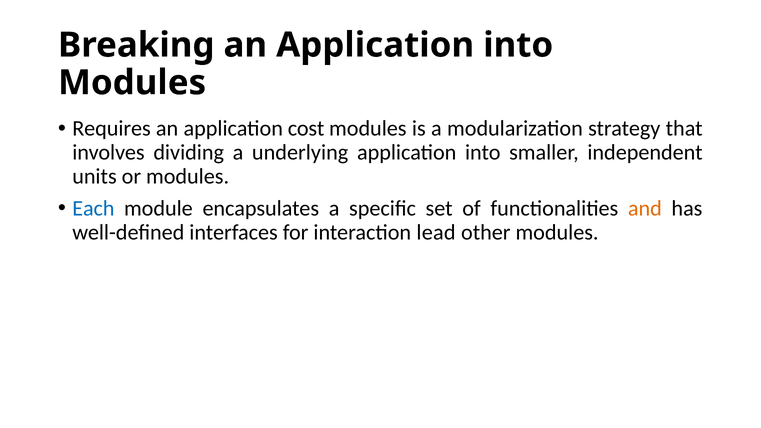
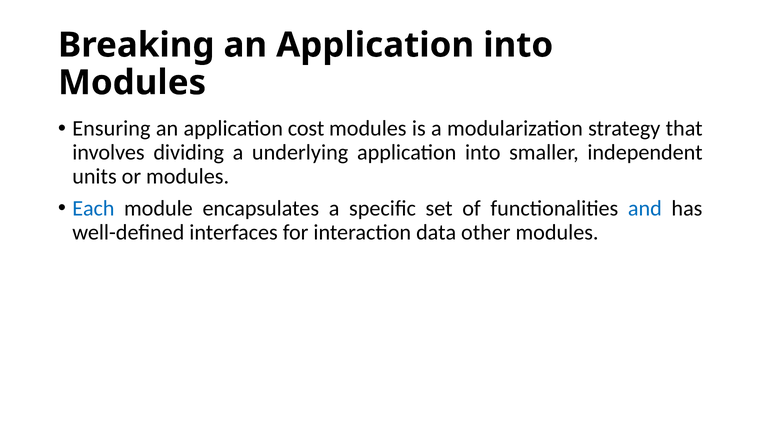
Requires: Requires -> Ensuring (111, 129)
and colour: orange -> blue (645, 209)
lead: lead -> data (436, 232)
